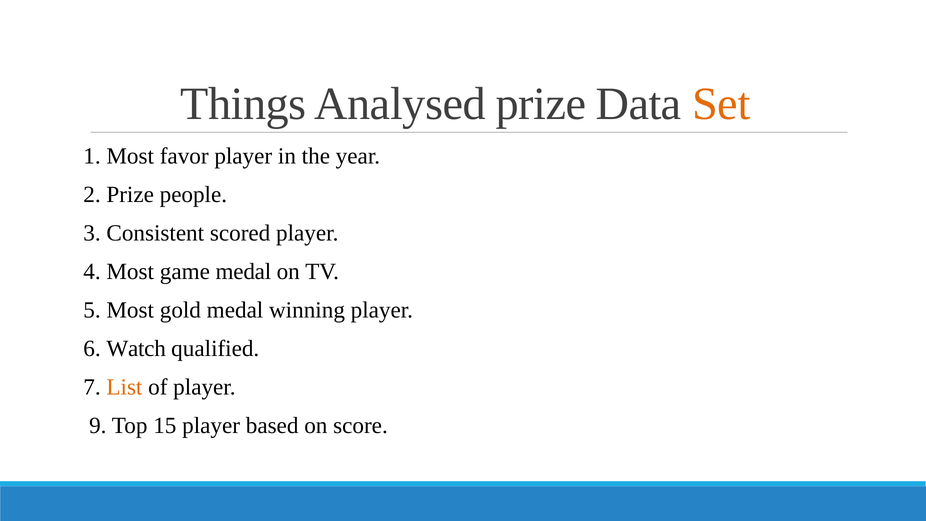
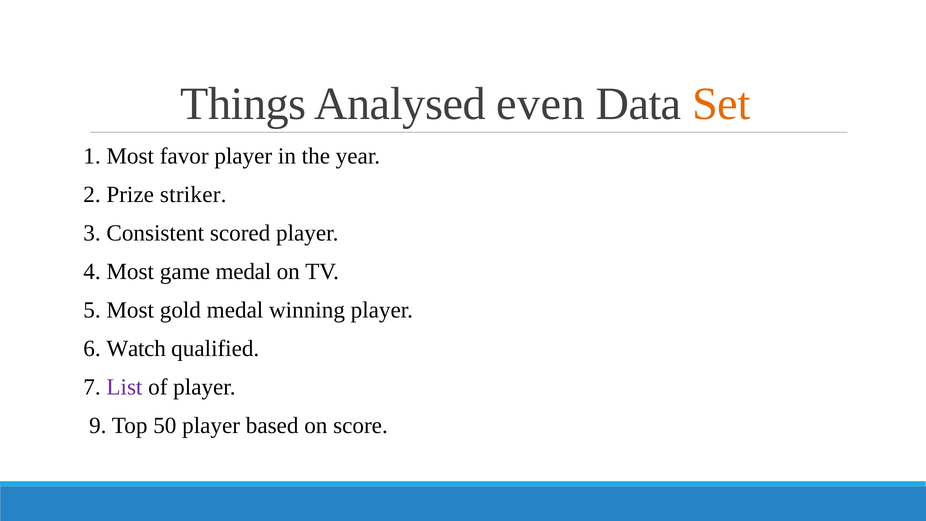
Analysed prize: prize -> even (541, 104)
people: people -> striker (193, 195)
List colour: orange -> purple (124, 387)
15: 15 -> 50 (165, 426)
